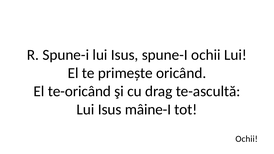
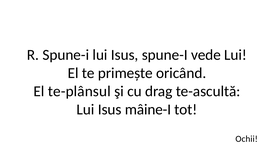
spune-I ochii: ochii -> vede (206, 55)
te-oricând: te-oricând -> te-plânsul (79, 91)
